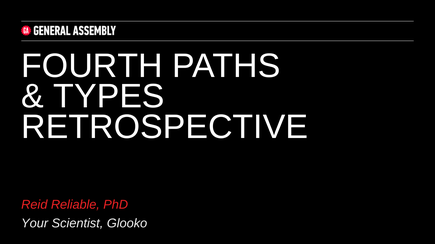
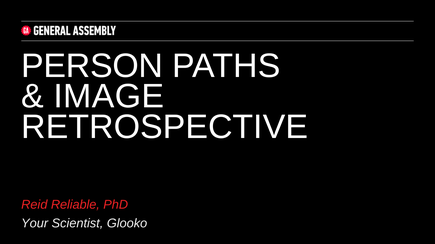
FOURTH: FOURTH -> PERSON (92, 66)
TYPES: TYPES -> IMAGE (109, 97)
